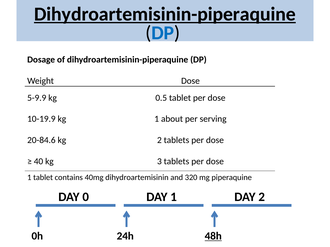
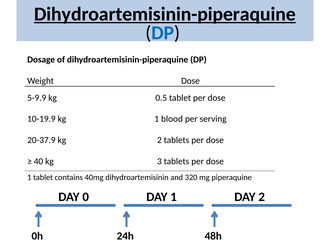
about: about -> blood (172, 119)
20-84.6: 20-84.6 -> 20-37.9 (41, 140)
48h underline: present -> none (213, 237)
